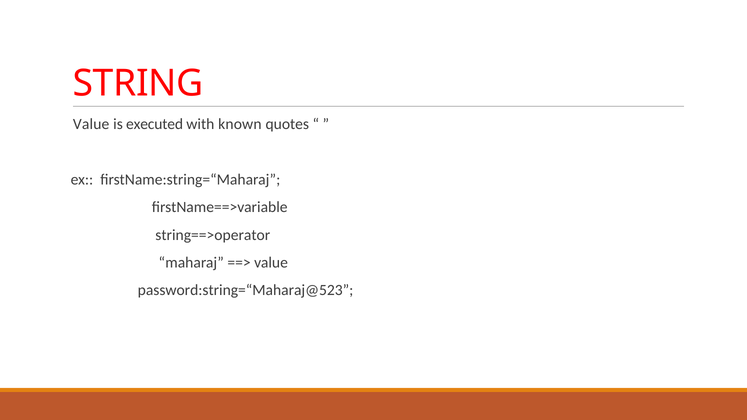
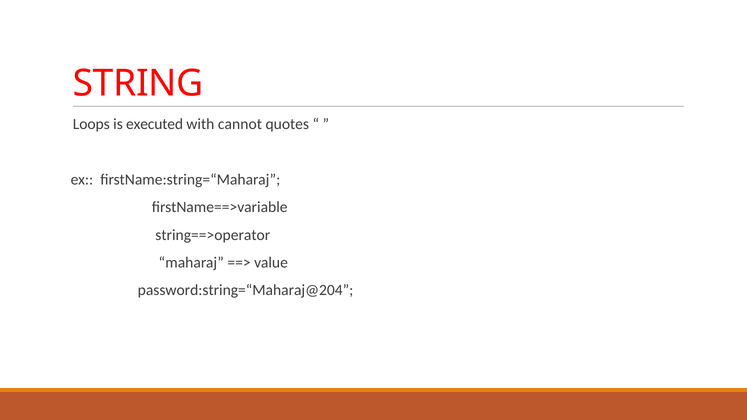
Value: Value -> Loops (91, 124)
known: known -> cannot (240, 124)
password:string=“Maharaj@523: password:string=“Maharaj@523 -> password:string=“Maharaj@204 (246, 290)
